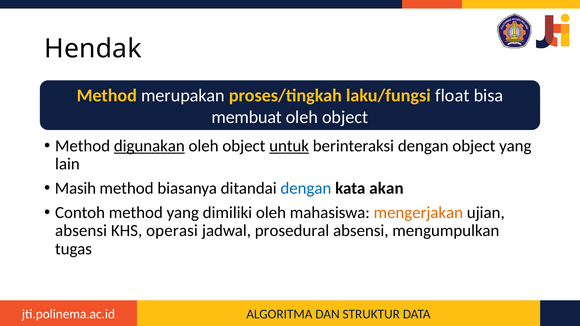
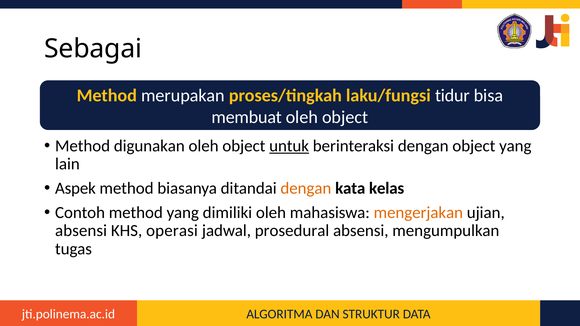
Hendak: Hendak -> Sebagai (93, 49)
float: float -> tidur (452, 96)
digunakan underline: present -> none (149, 146)
Masih: Masih -> Aspek (75, 188)
dengan colour: blue -> orange (306, 188)
akan: akan -> kelas (387, 188)
